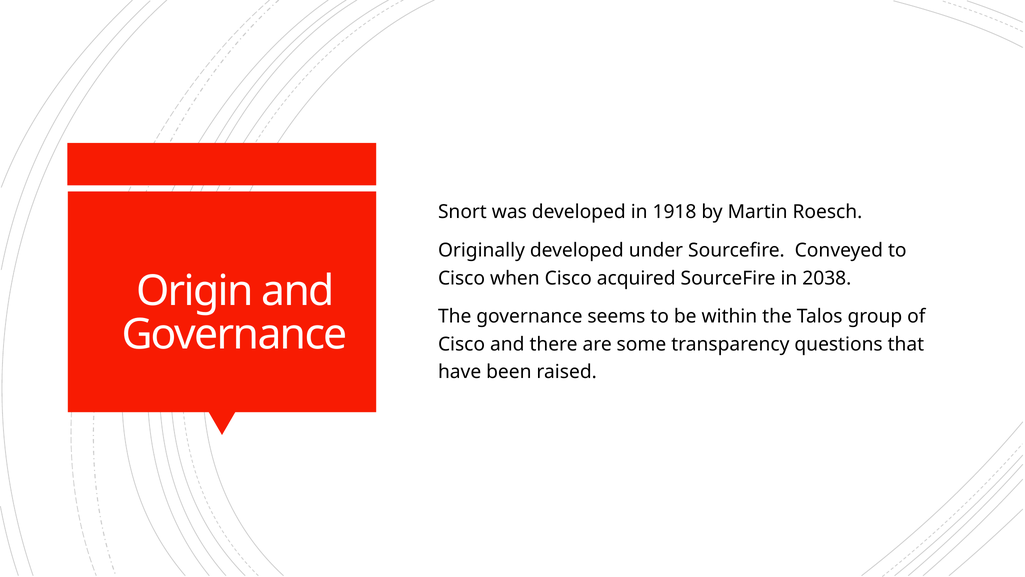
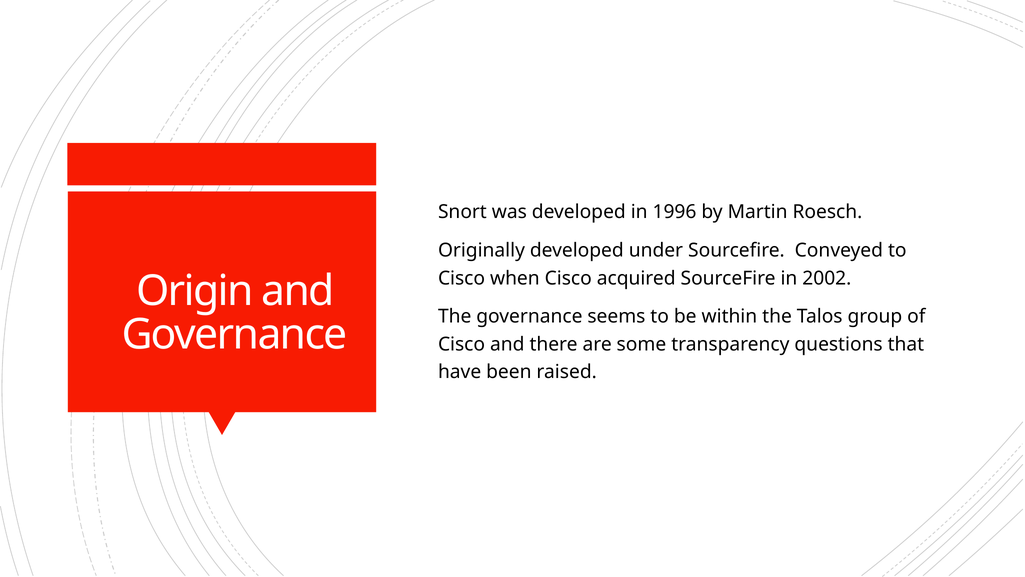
1918: 1918 -> 1996 (675, 212)
2038: 2038 -> 2002 (827, 278)
